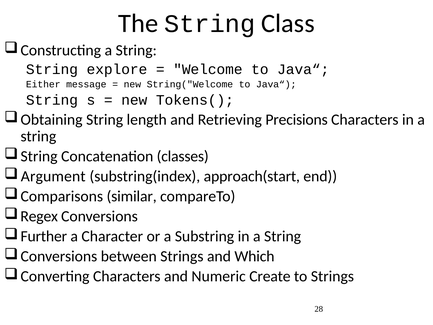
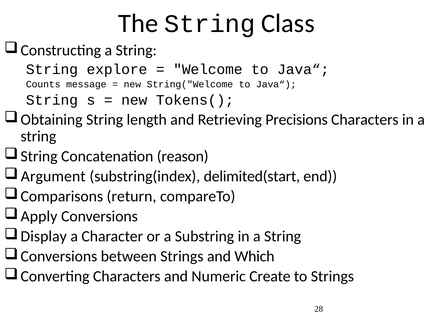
Either: Either -> Counts (43, 84)
classes: classes -> reason (183, 156)
approach(start: approach(start -> delimited(start (252, 176)
similar: similar -> return (132, 196)
Regex: Regex -> Apply (39, 216)
Further: Further -> Display (44, 236)
